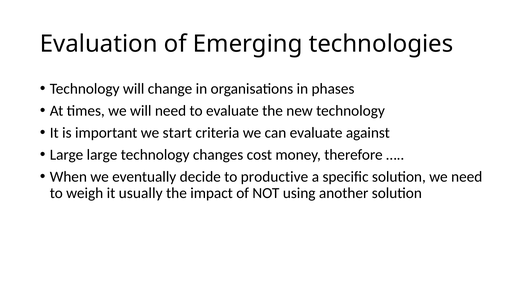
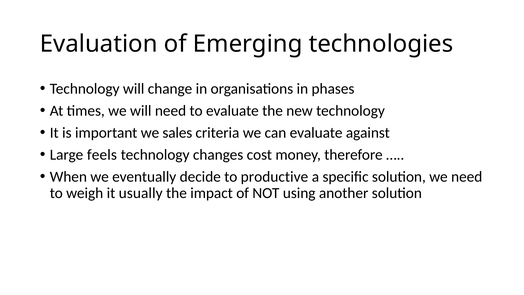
start: start -> sales (177, 133)
Large large: large -> feels (102, 155)
